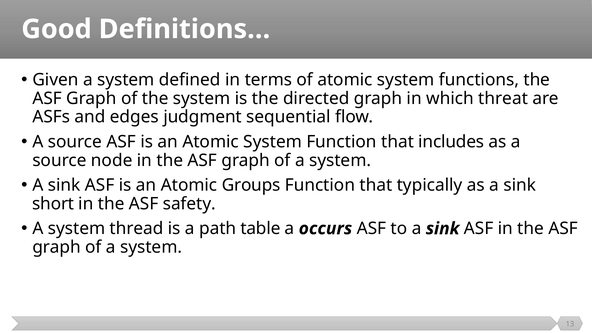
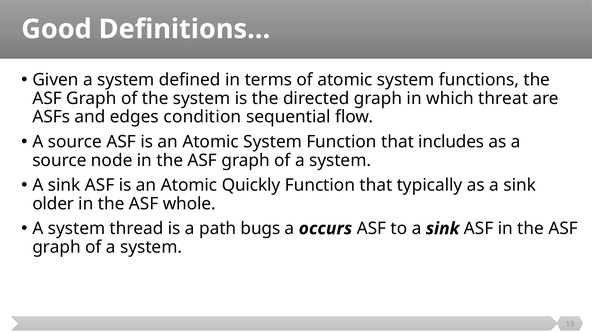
judgment: judgment -> condition (202, 117)
Groups: Groups -> Quickly (251, 185)
short: short -> older (53, 204)
safety: safety -> whole (189, 204)
table: table -> bugs (260, 229)
